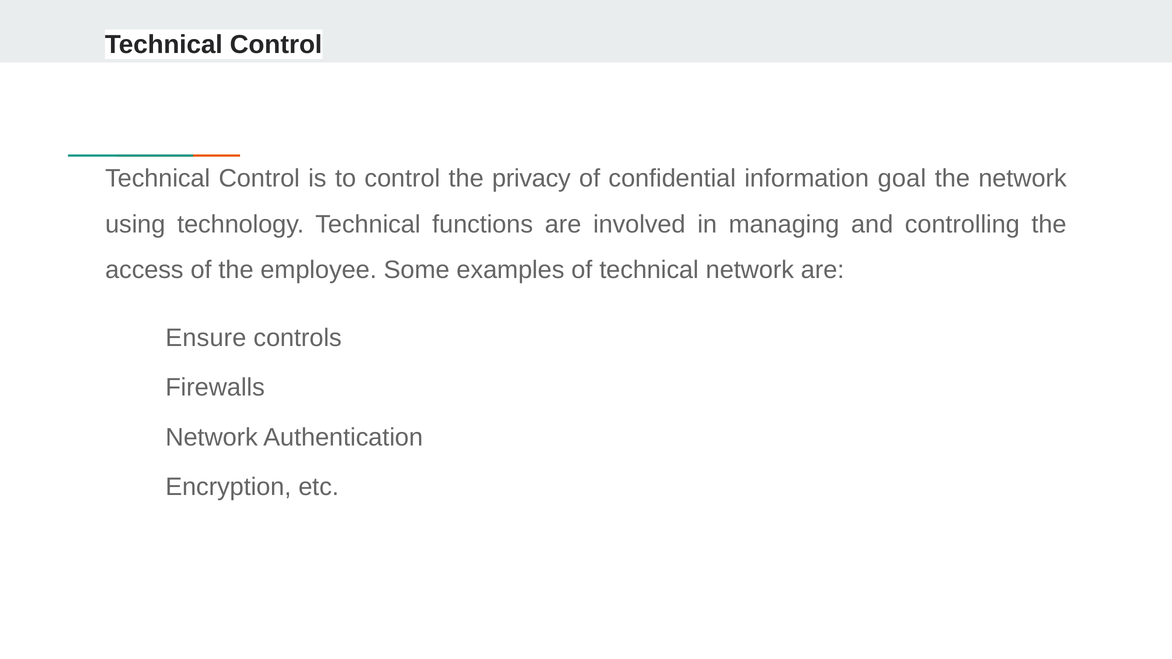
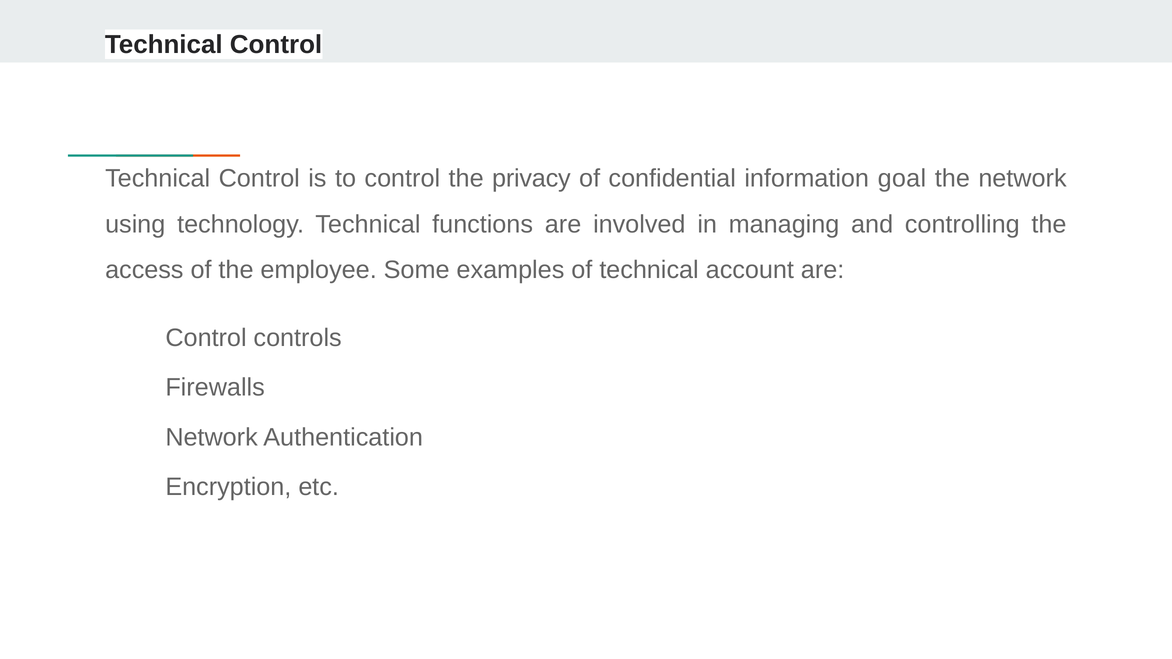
technical network: network -> account (750, 270)
Ensure: Ensure -> Control (206, 338)
